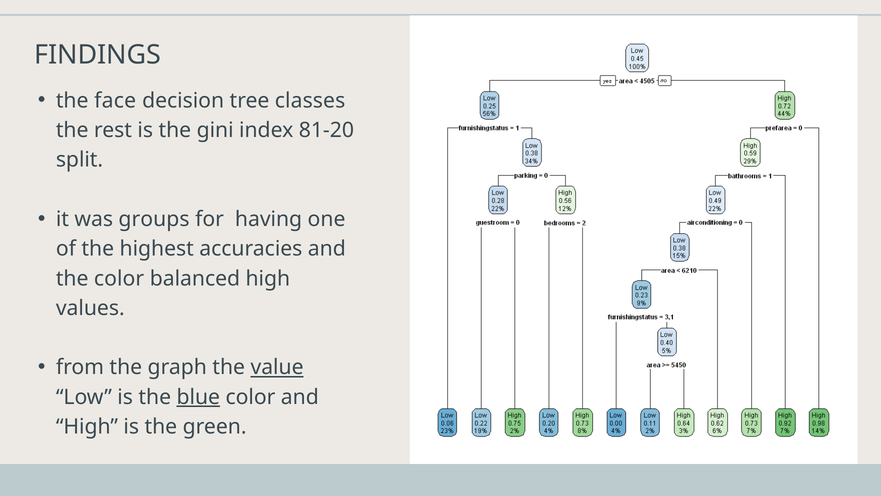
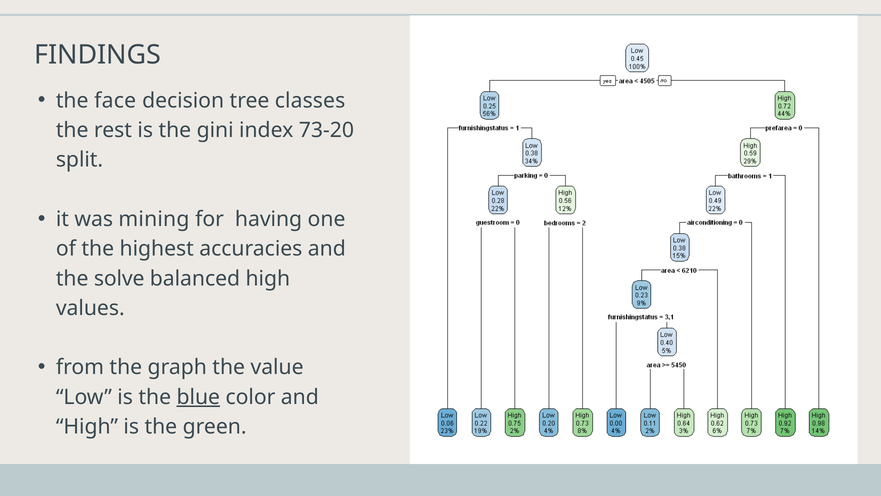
81-20: 81-20 -> 73-20 (326, 130)
groups: groups -> mining (154, 219)
the color: color -> solve (119, 278)
value underline: present -> none (277, 367)
